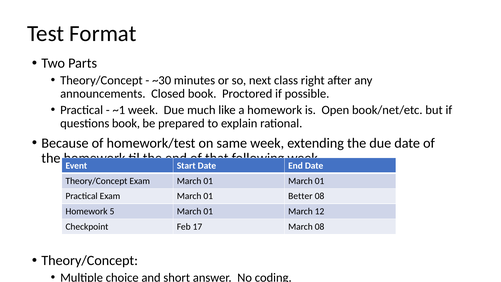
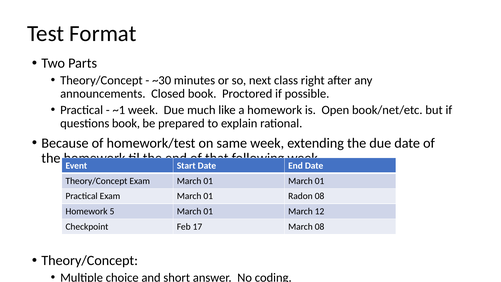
Better: Better -> Radon (300, 196)
